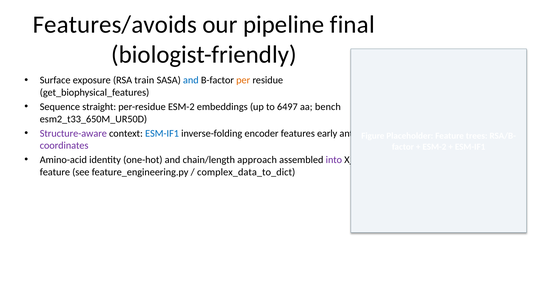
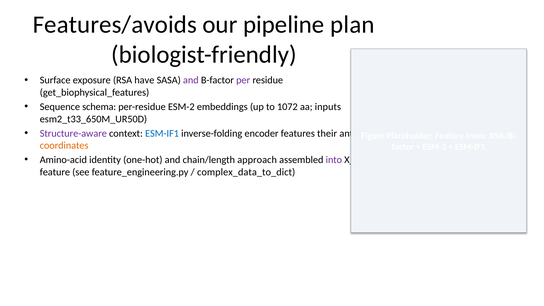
final: final -> plan (352, 25)
train: train -> have (144, 80)
and colour: blue -> purple (191, 80)
per colour: orange -> purple (243, 80)
straight: straight -> schema (99, 107)
6497: 6497 -> 1072 (287, 107)
bench: bench -> inputs (328, 107)
early: early -> their (327, 133)
coordinates colour: purple -> orange (64, 146)
